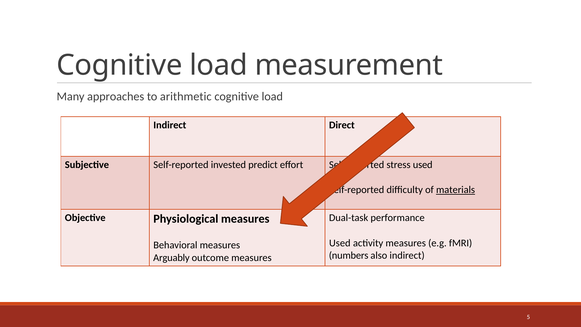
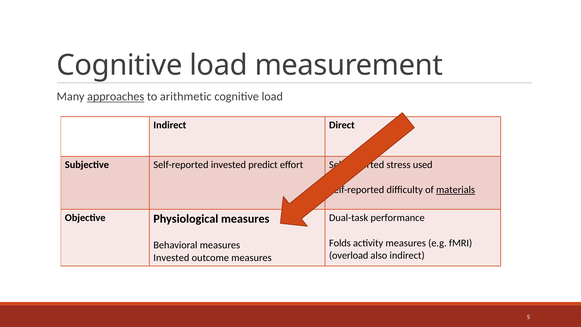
approaches underline: none -> present (116, 97)
Used: Used -> Folds (340, 243)
numbers: numbers -> overload (349, 255)
Arguably: Arguably -> Invested (171, 258)
